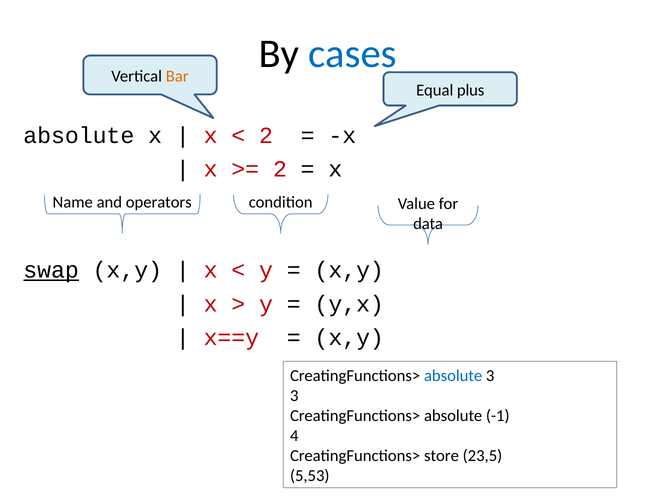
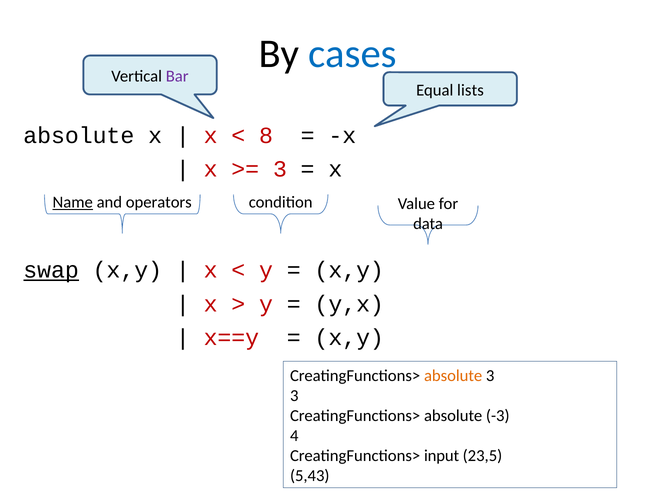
Bar colour: orange -> purple (177, 76)
plus: plus -> lists (470, 90)
2: 2 -> 8 (266, 136)
2: 2 -> 3 (280, 169)
Name underline: none -> present (73, 203)
absolute colour: blue -> orange (453, 376)
-1: -1 -> -3 (498, 416)
store: store -> input (442, 456)
5,53: 5,53 -> 5,43 (310, 476)
